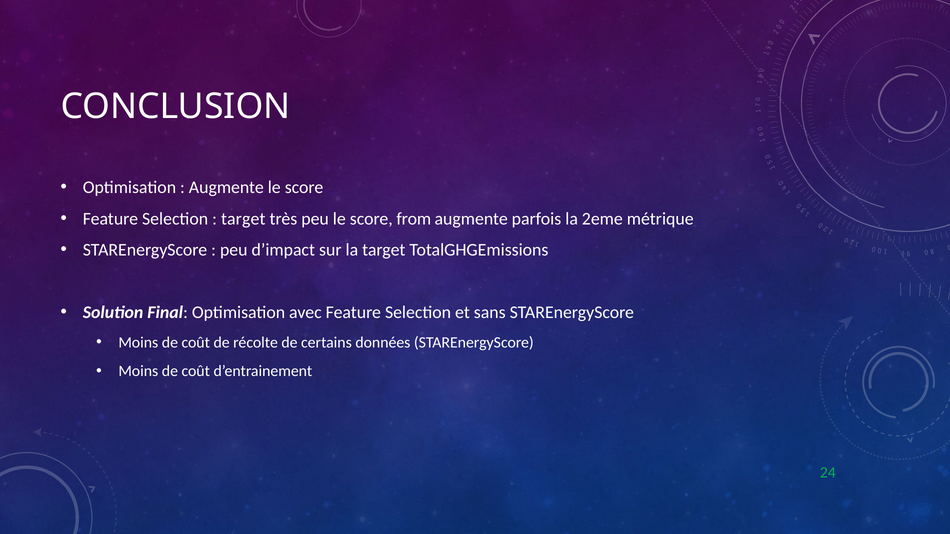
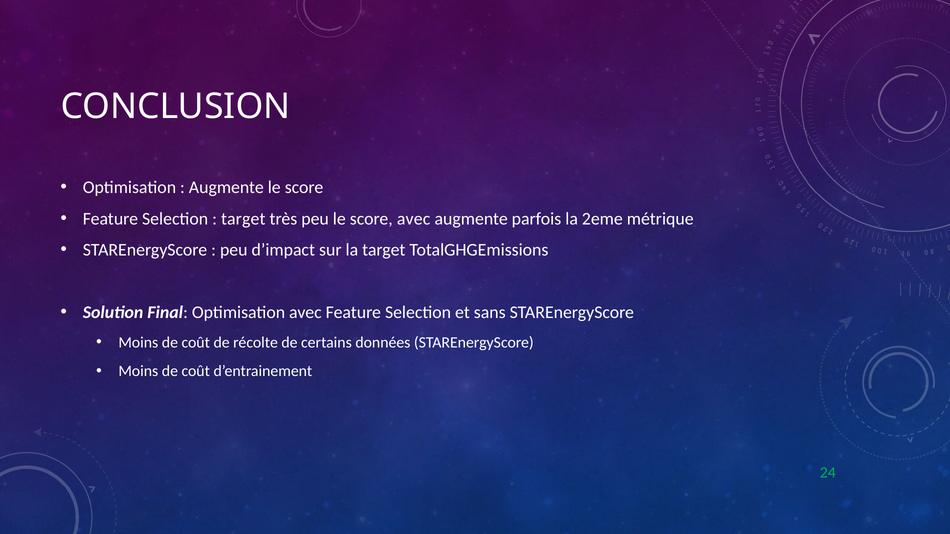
score from: from -> avec (414, 219)
